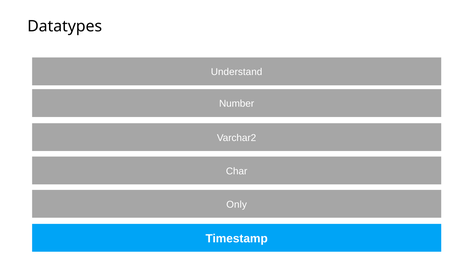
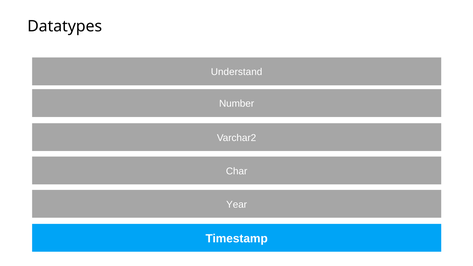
Only: Only -> Year (237, 205)
